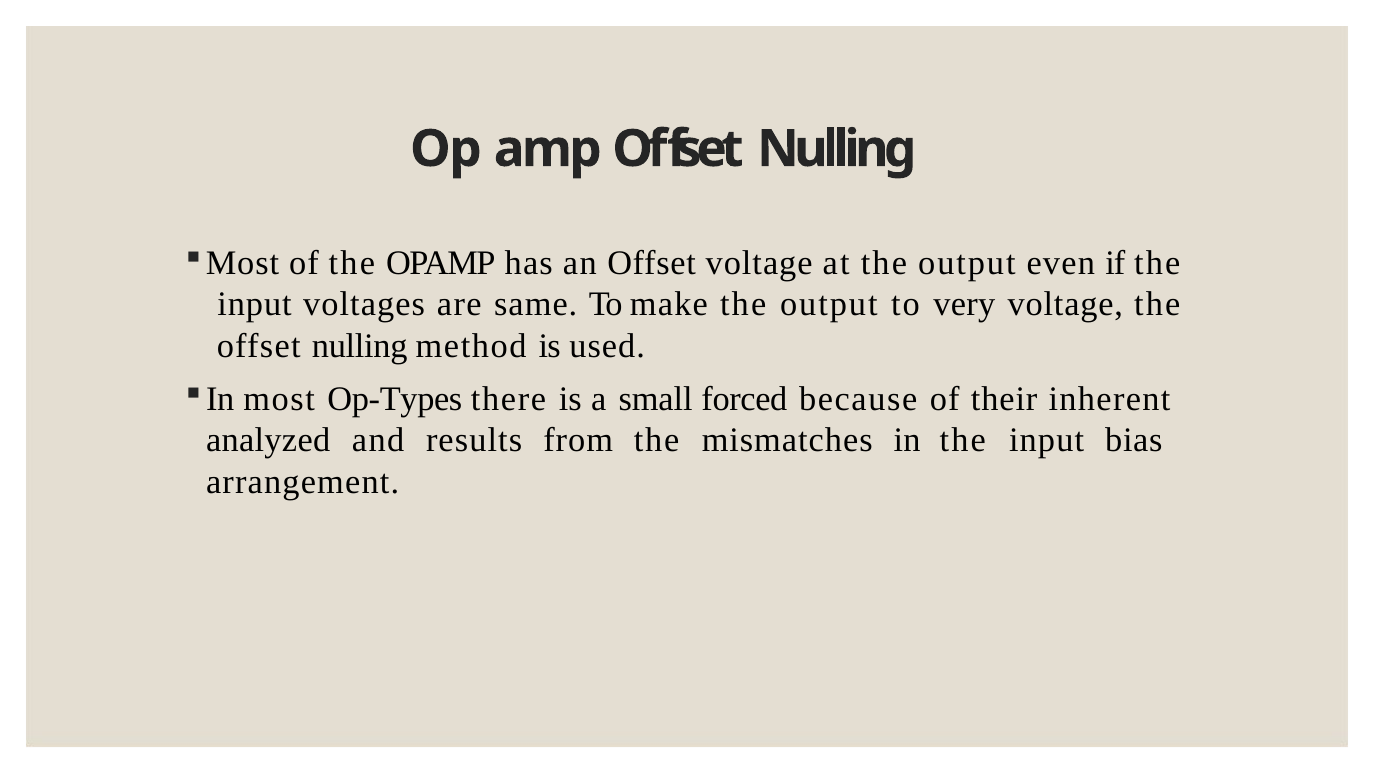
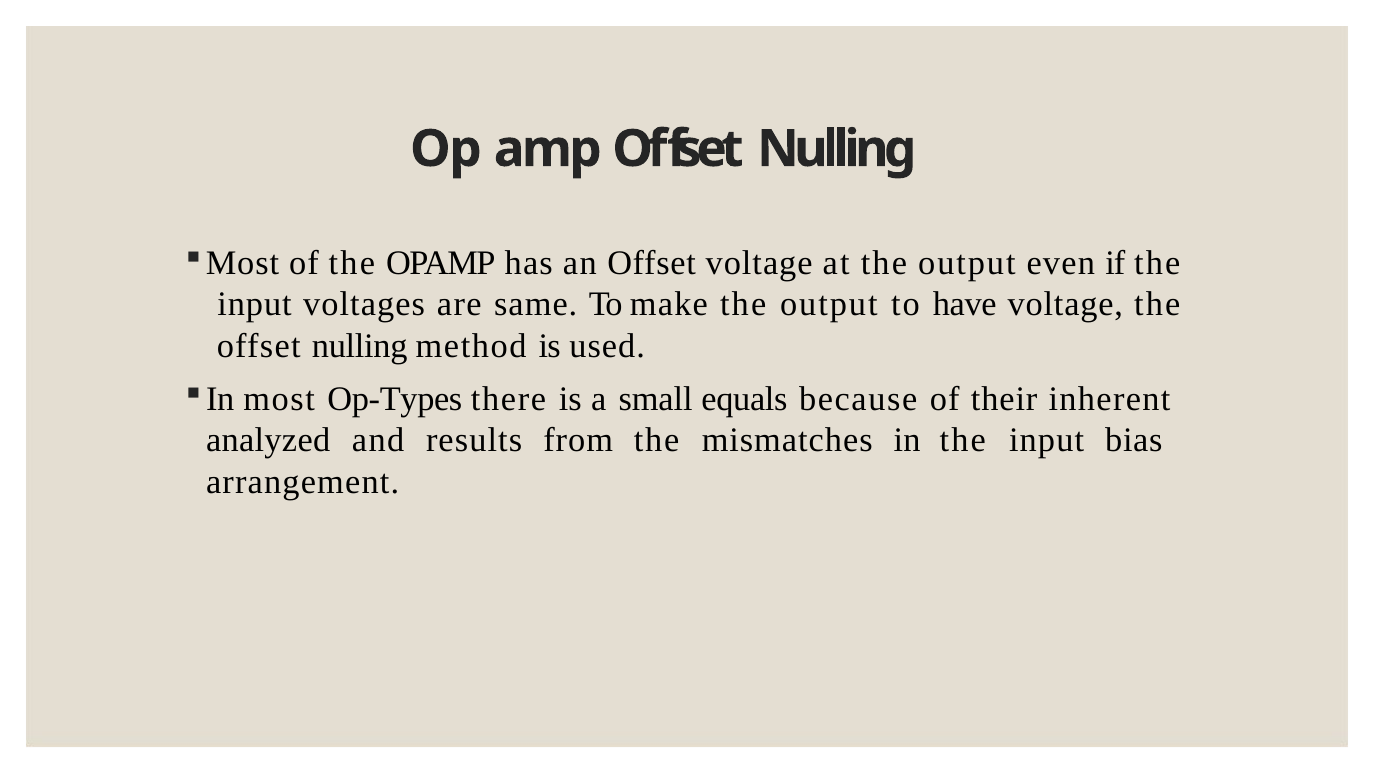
very: very -> have (965, 304)
forced: forced -> equals (744, 399)
